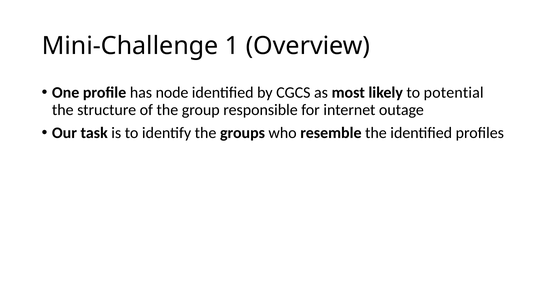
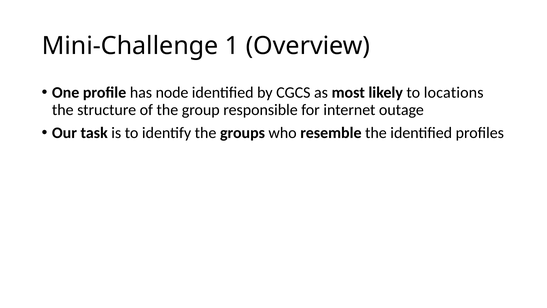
potential: potential -> locations (454, 92)
